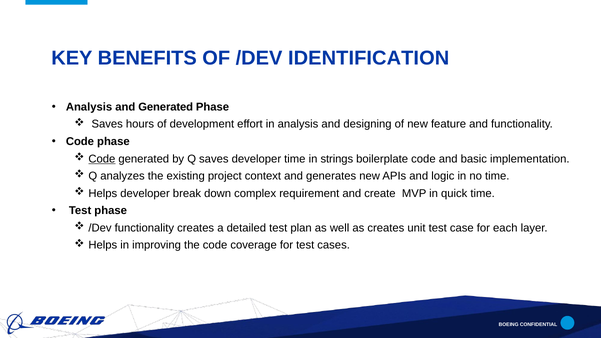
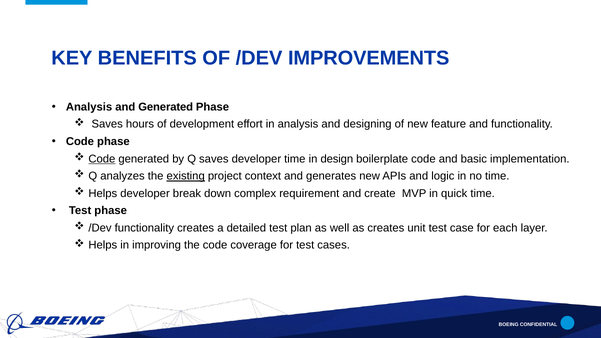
IDENTIFICATION: IDENTIFICATION -> IMPROVEMENTS (369, 58)
strings: strings -> design (337, 159)
existing underline: none -> present (186, 176)
